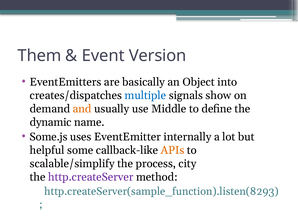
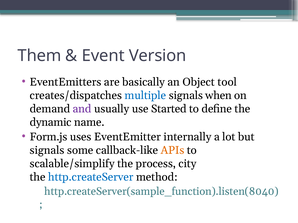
into: into -> tool (227, 82)
show: show -> when (219, 96)
and colour: orange -> purple (82, 109)
Middle: Middle -> Started (169, 109)
Some.js: Some.js -> Form.js (49, 137)
helpful: helpful -> signals (47, 151)
http.createServer colour: purple -> blue (91, 177)
http.createServer(sample_function).listen(8293: http.createServer(sample_function).listen(8293 -> http.createServer(sample_function).listen(8040 (161, 192)
